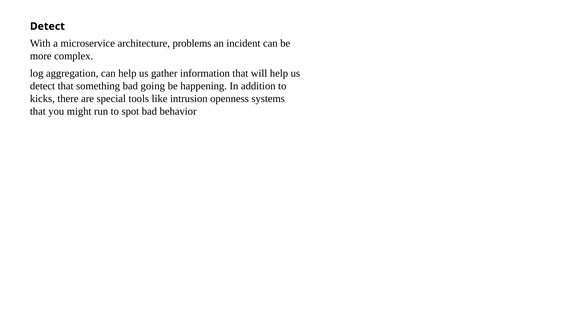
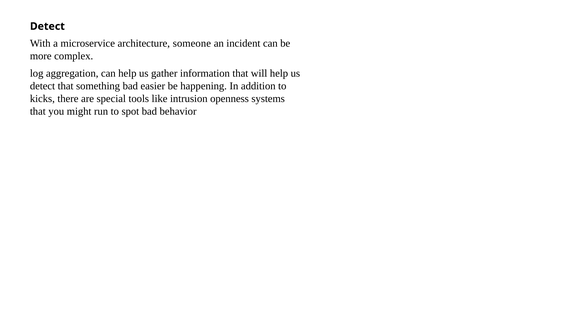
problems: problems -> someone (192, 43)
going: going -> easier (153, 86)
